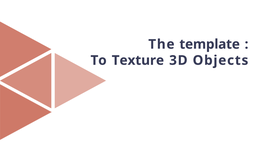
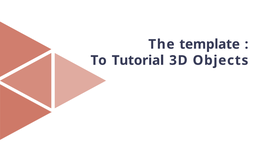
Texture: Texture -> Tutorial (138, 61)
